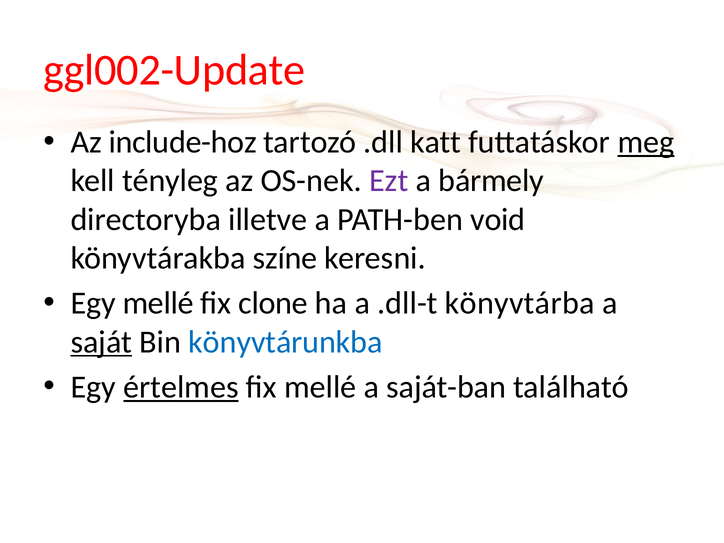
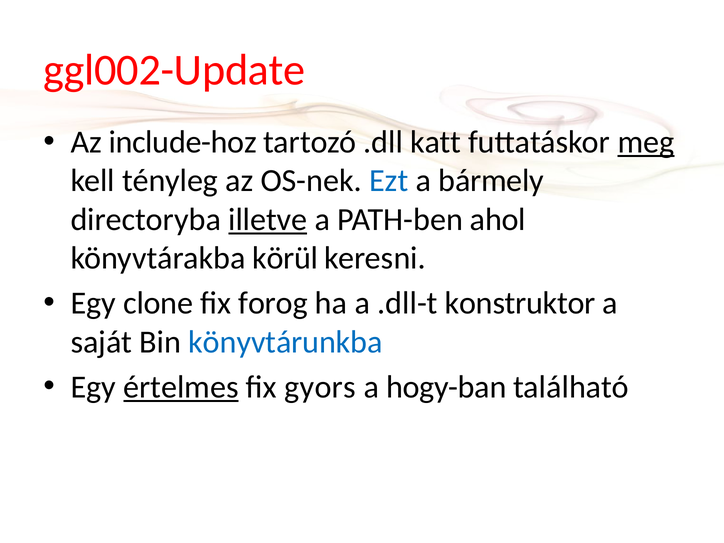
Ezt colour: purple -> blue (389, 181)
illetve underline: none -> present (268, 219)
void: void -> ahol (498, 219)
színe: színe -> körül (285, 258)
Egy mellé: mellé -> clone (158, 303)
clone: clone -> forog (273, 303)
könyvtárba: könyvtárba -> konstruktor (520, 303)
saját underline: present -> none (101, 342)
fix mellé: mellé -> gyors (320, 387)
saját-ban: saját-ban -> hogy-ban (446, 387)
